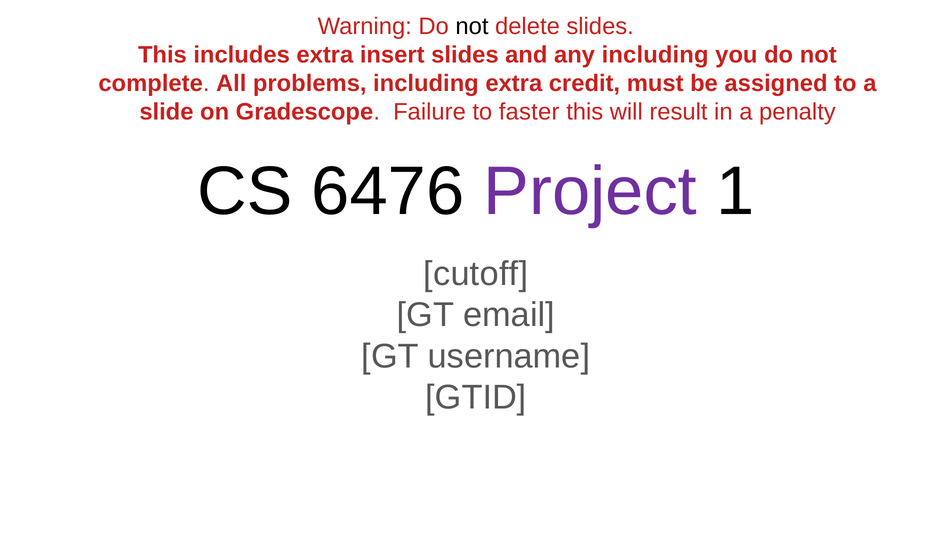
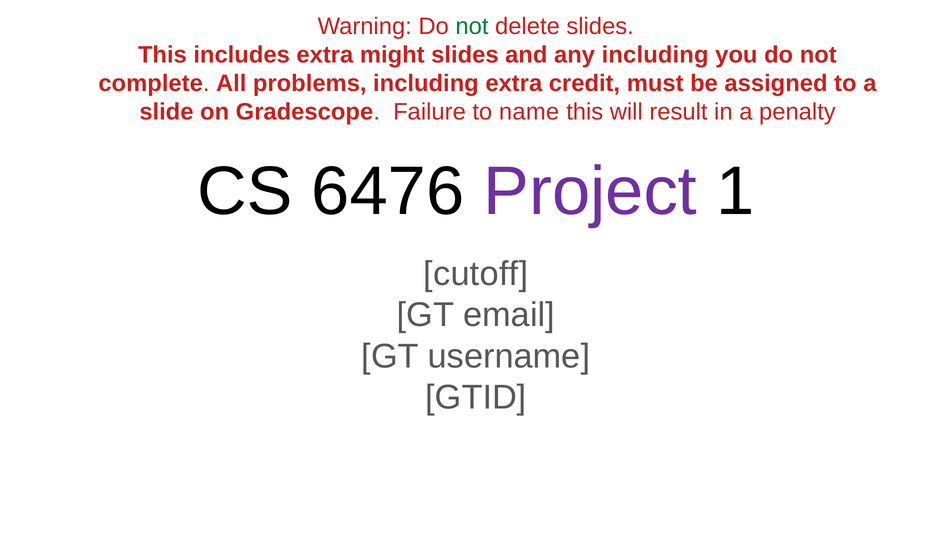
not colour: black -> green (472, 26)
insert: insert -> might (392, 55)
faster: faster -> name (529, 112)
